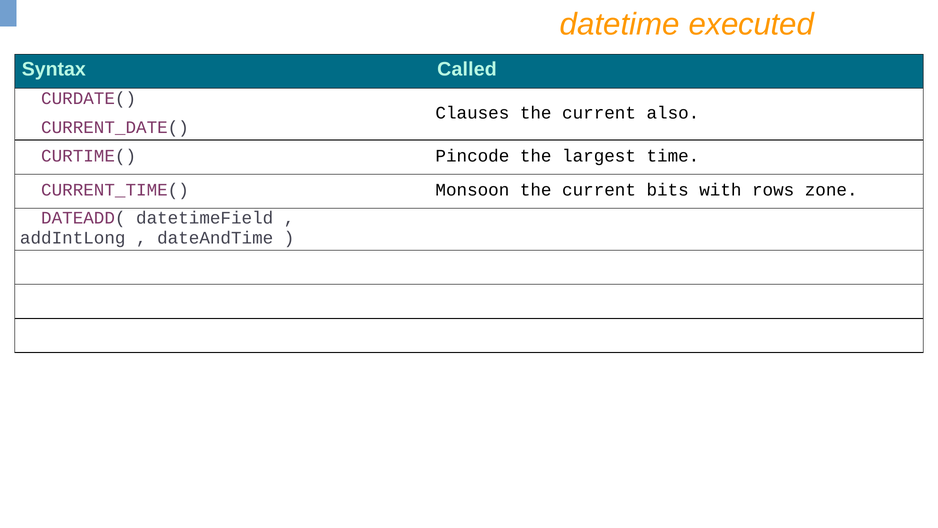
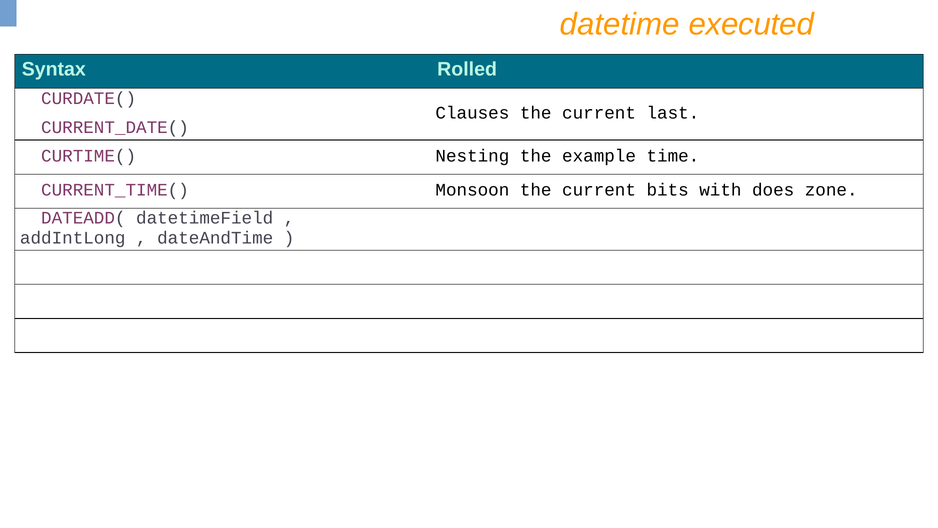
Called: Called -> Rolled (467, 69)
also: also -> last (673, 113)
Pincode: Pincode -> Nesting (472, 156)
largest: largest -> example (599, 156)
rows: rows -> does (773, 190)
